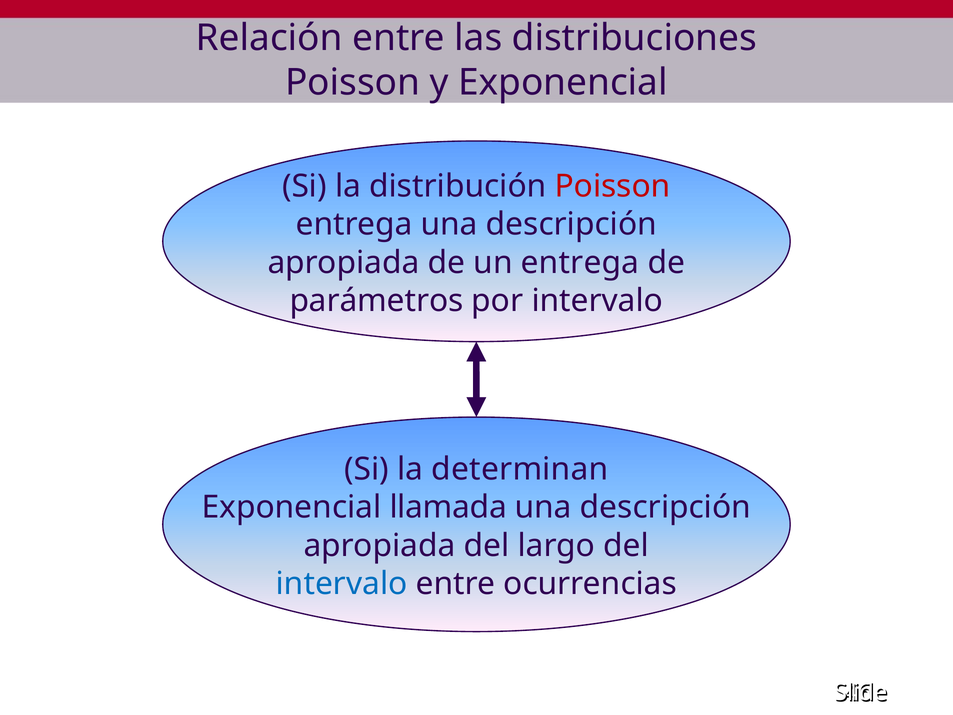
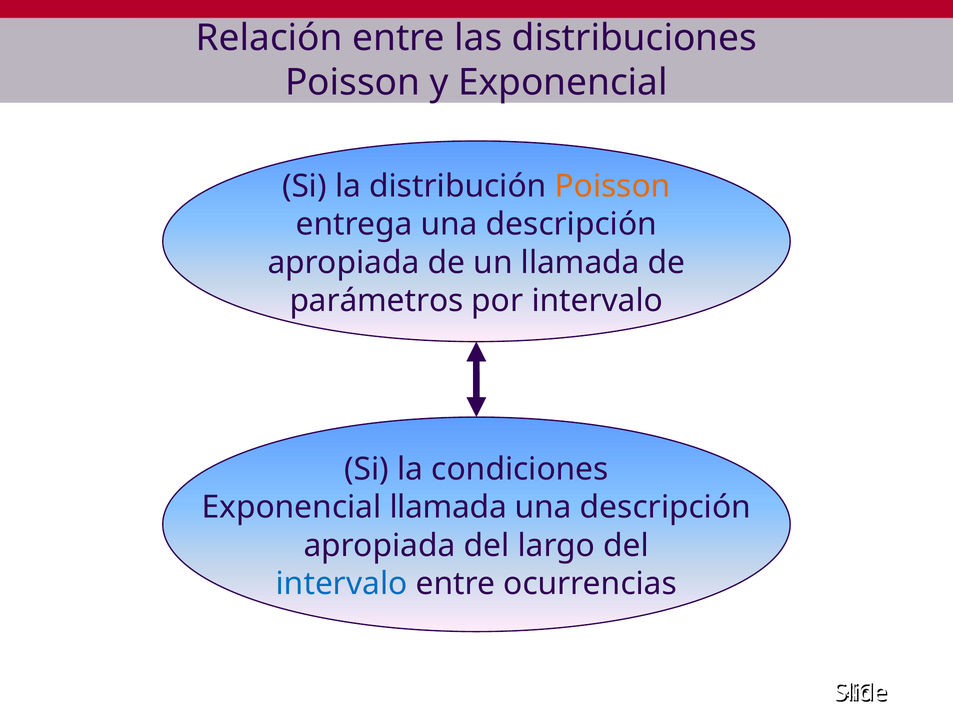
Poisson colour: red -> orange (613, 186)
un entrega: entrega -> llamada (580, 263)
determinan: determinan -> condiciones (520, 469)
